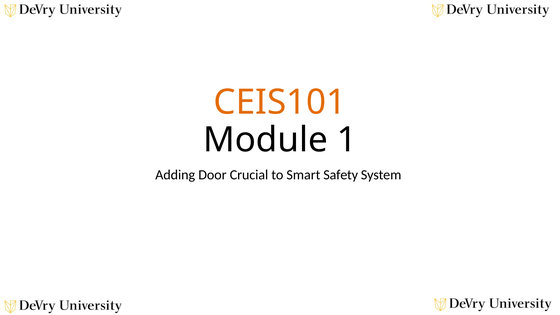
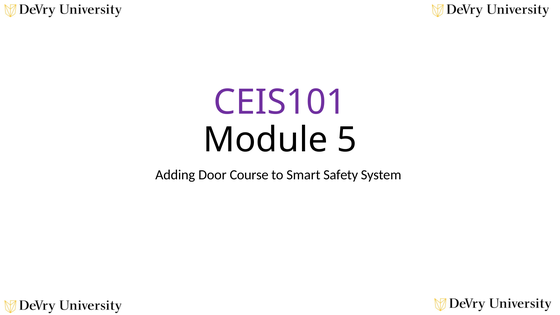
CEIS101 colour: orange -> purple (280, 102)
1: 1 -> 5 (347, 140)
Crucial: Crucial -> Course (249, 175)
